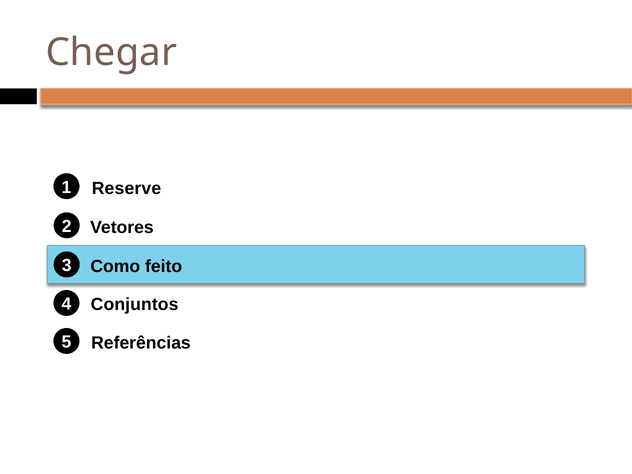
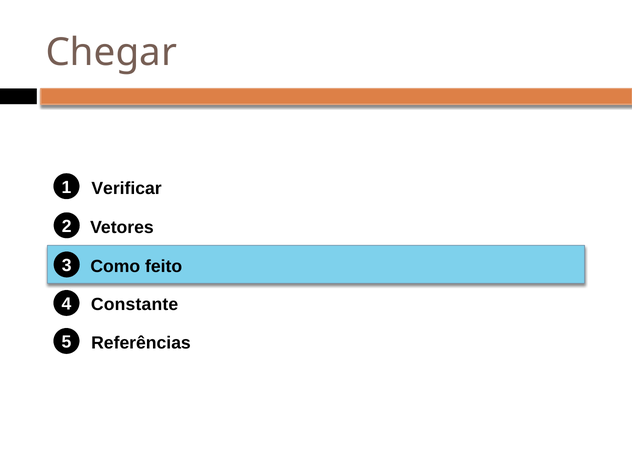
Reserve: Reserve -> Verificar (127, 188)
Conjuntos: Conjuntos -> Constante (135, 304)
